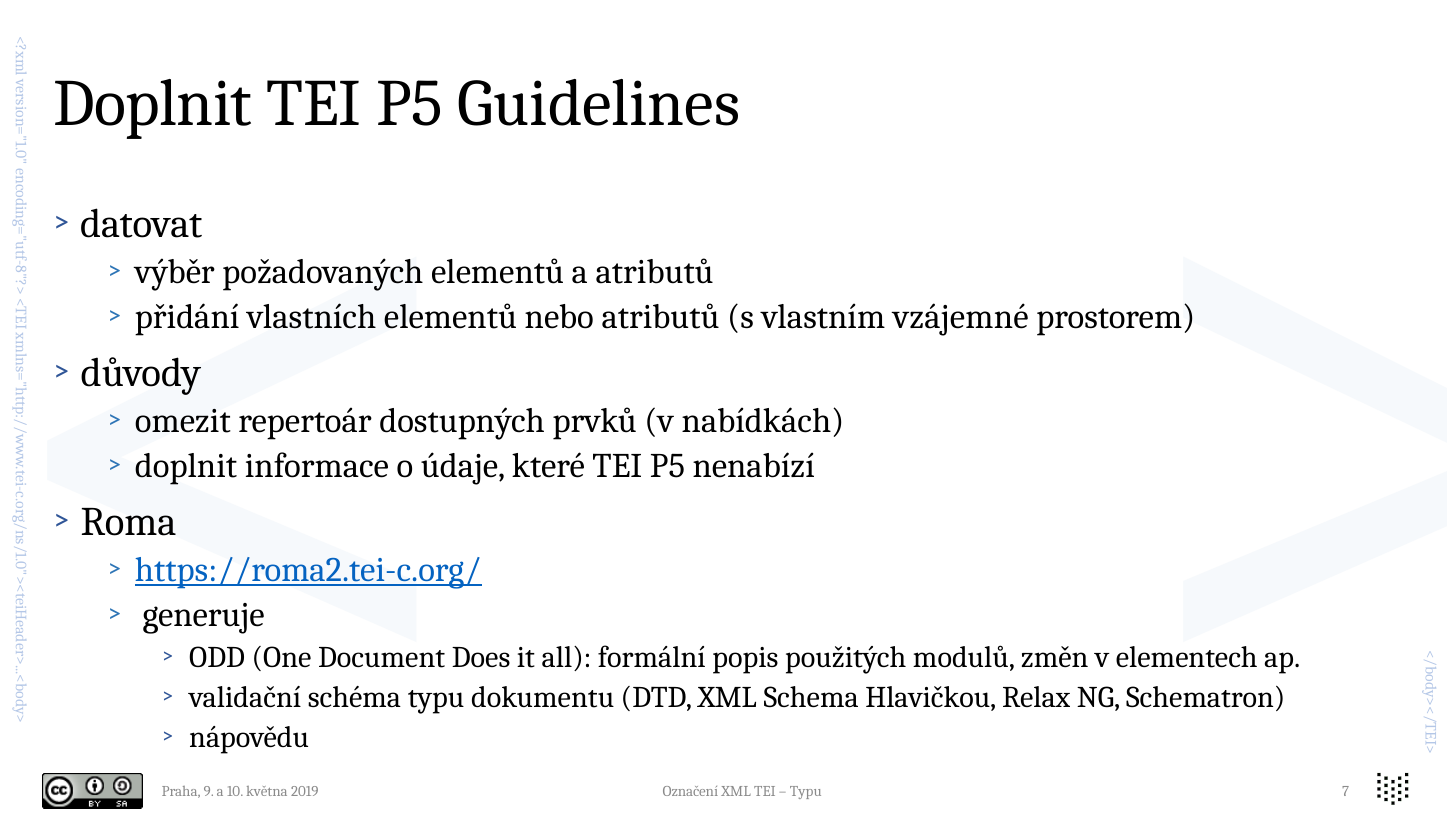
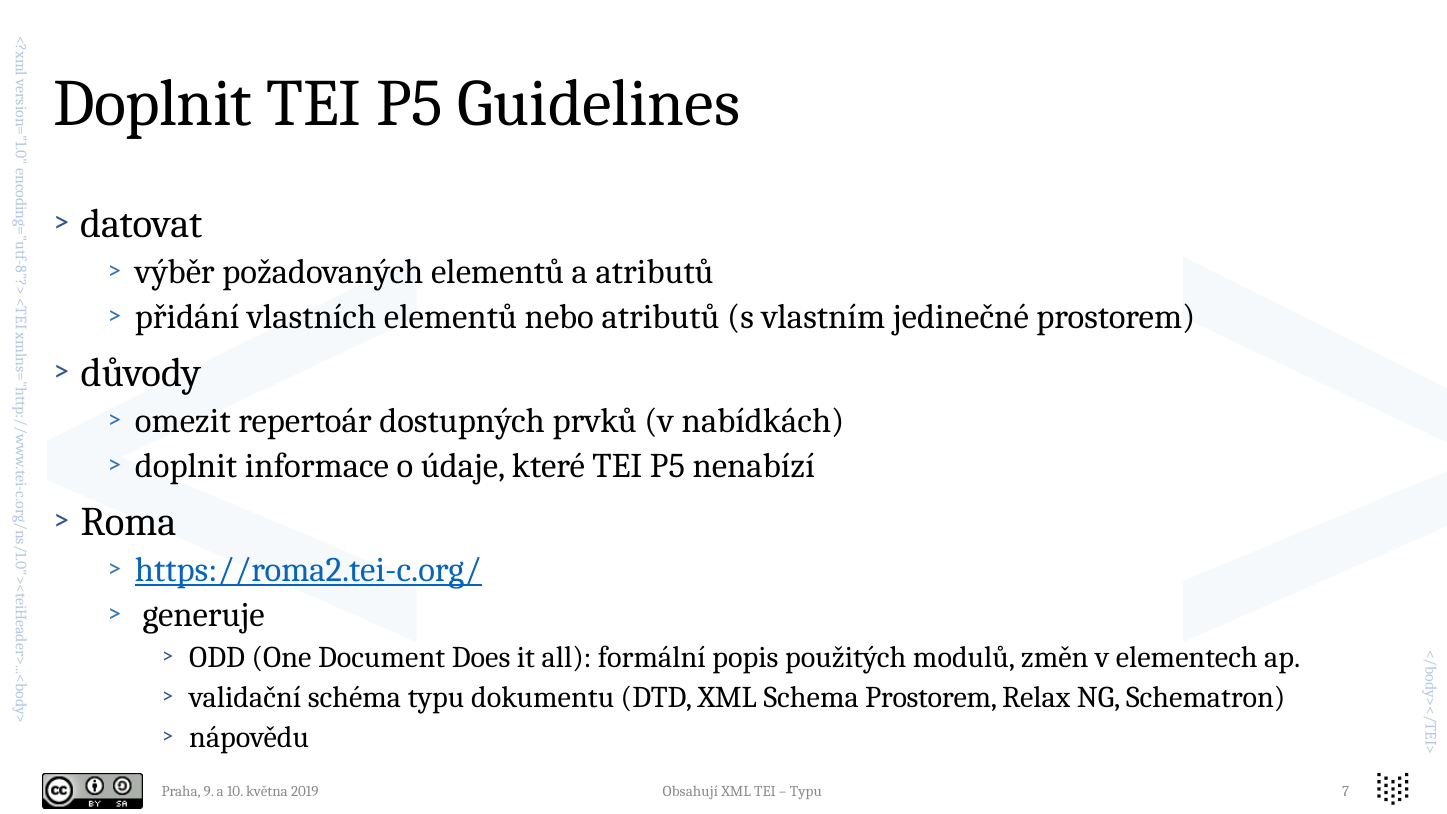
vzájemné: vzájemné -> jedinečné (961, 317)
Schema Hlavičkou: Hlavičkou -> Prostorem (931, 698)
Označení: Označení -> Obsahují (690, 792)
